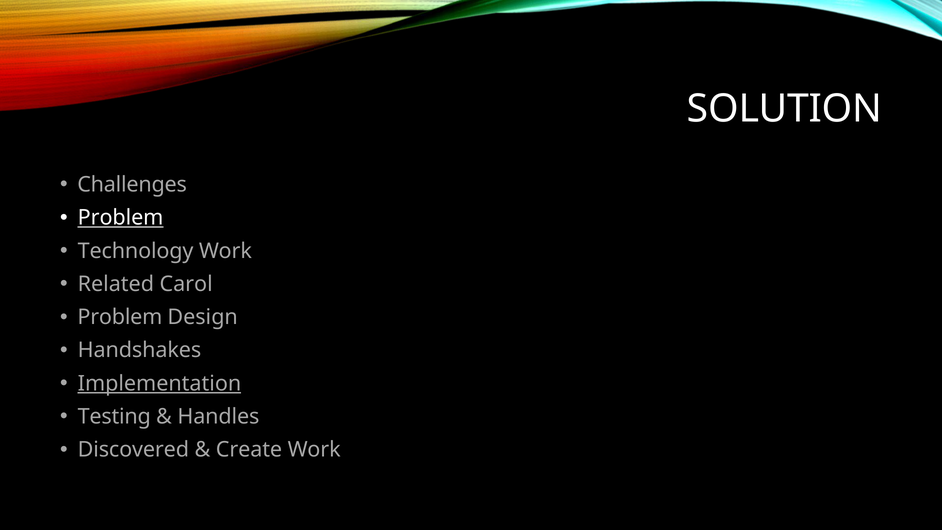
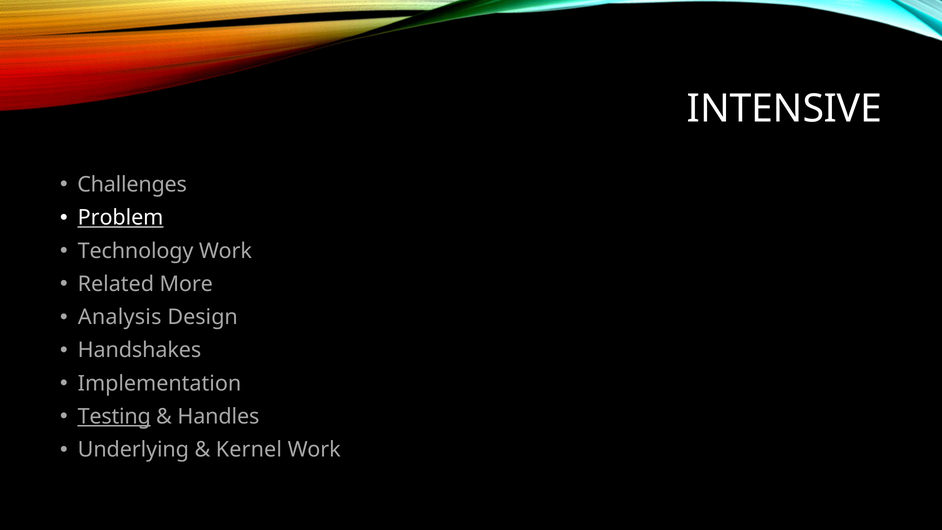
SOLUTION: SOLUTION -> INTENSIVE (785, 109)
Carol: Carol -> More (186, 284)
Problem: Problem -> Analysis (120, 317)
Implementation underline: present -> none (159, 383)
Testing underline: none -> present (114, 416)
Discovered: Discovered -> Underlying (133, 450)
Create: Create -> Kernel (249, 450)
